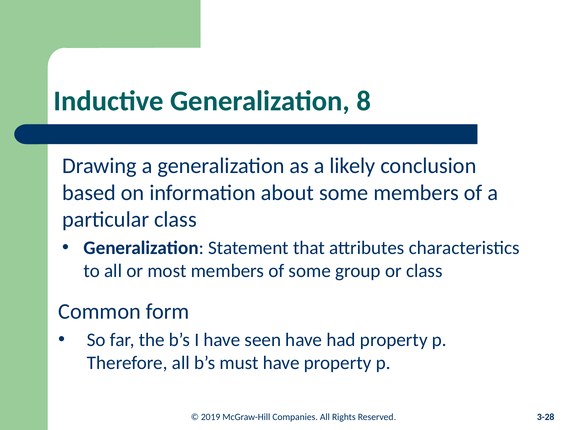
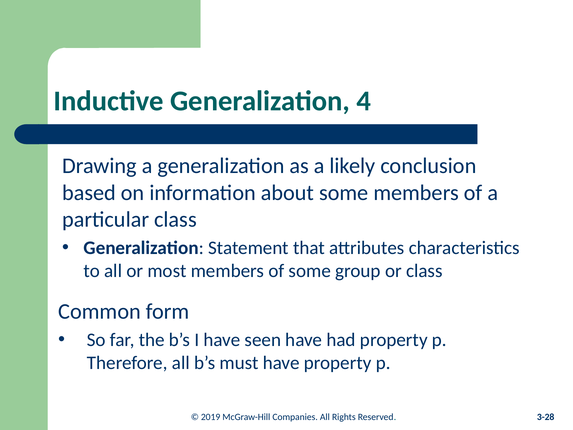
8: 8 -> 4 (364, 101)
